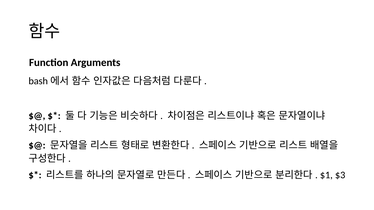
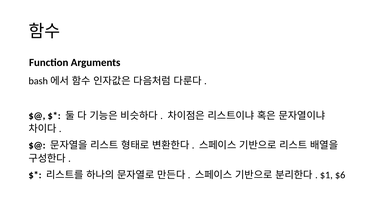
$3: $3 -> $6 (340, 175)
